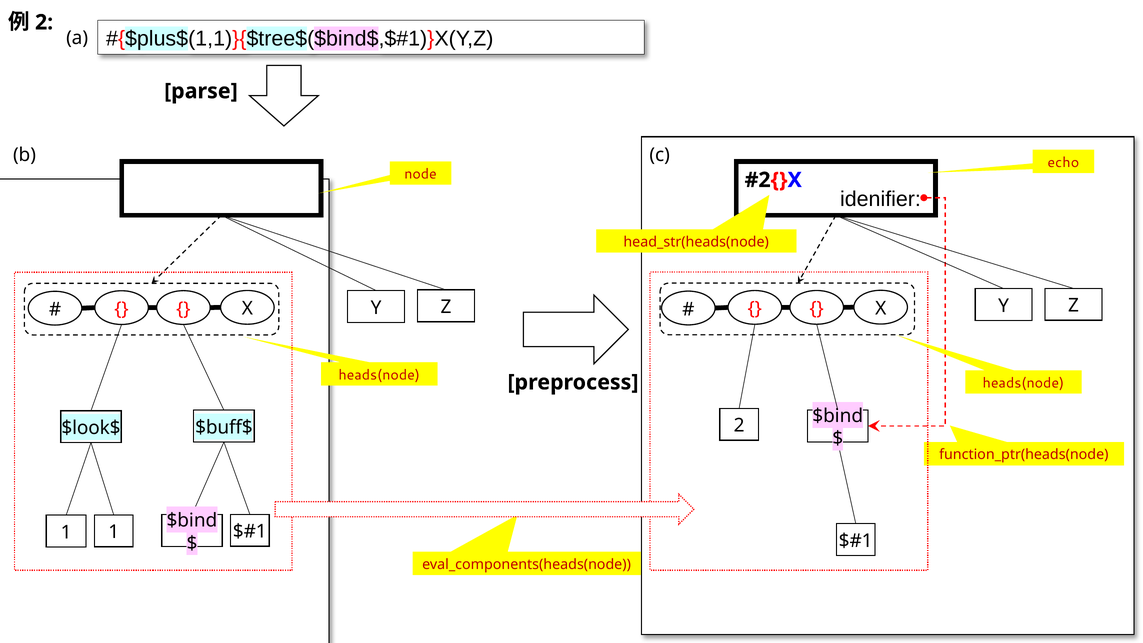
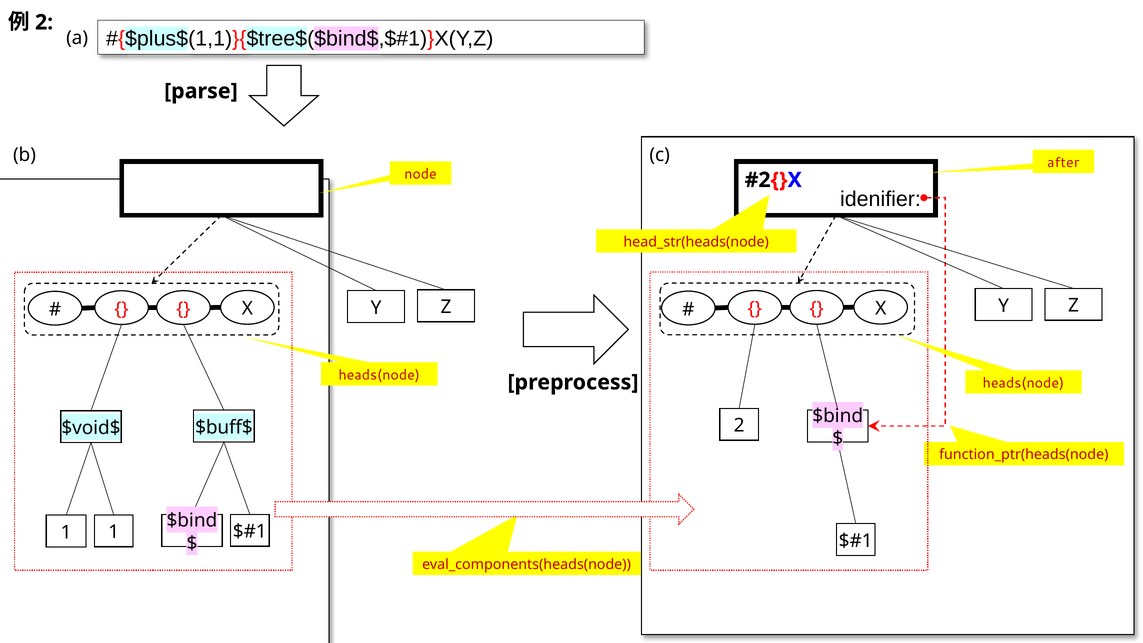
echo: echo -> after (1063, 162)
$look$: $look$ -> $void$ (91, 428)
